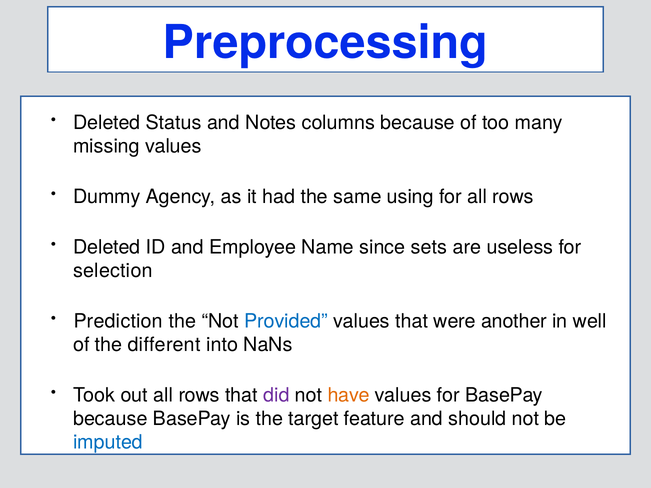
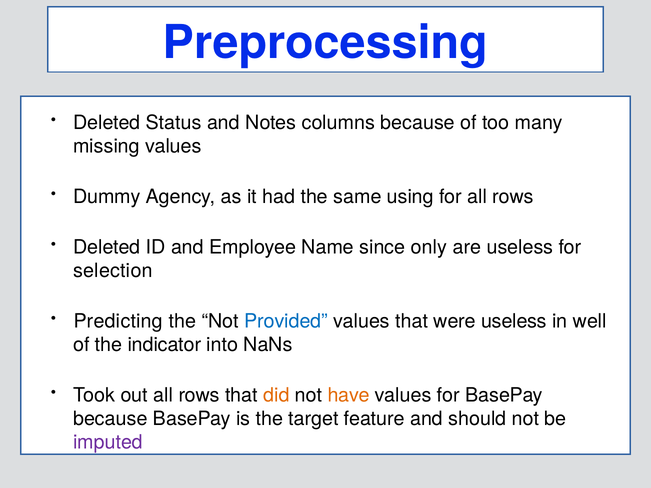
sets: sets -> only (429, 247)
Prediction: Prediction -> Predicting (118, 321)
were another: another -> useless (514, 321)
different: different -> indicator (164, 345)
did colour: purple -> orange (276, 395)
imputed colour: blue -> purple (108, 443)
